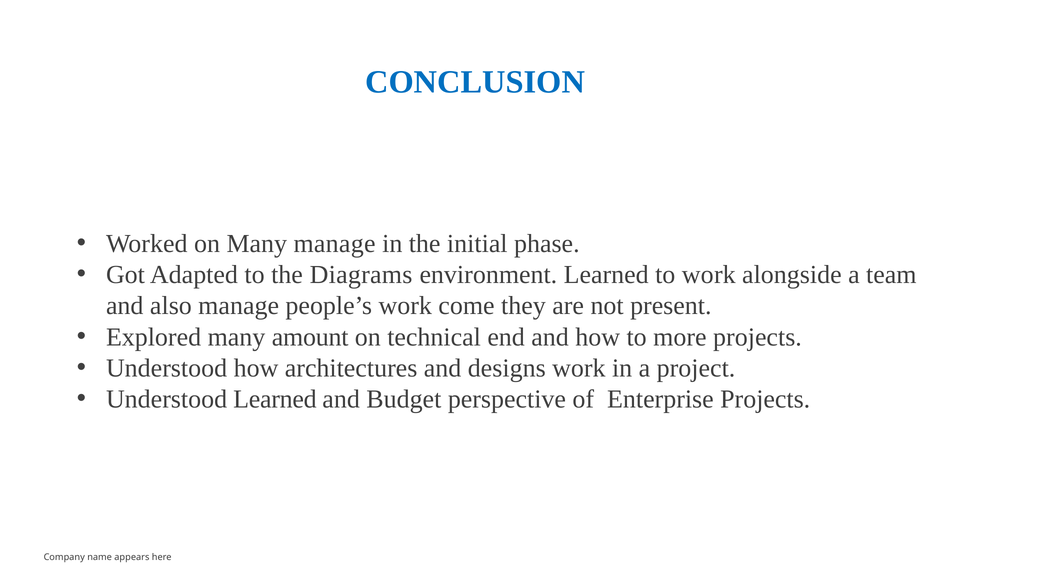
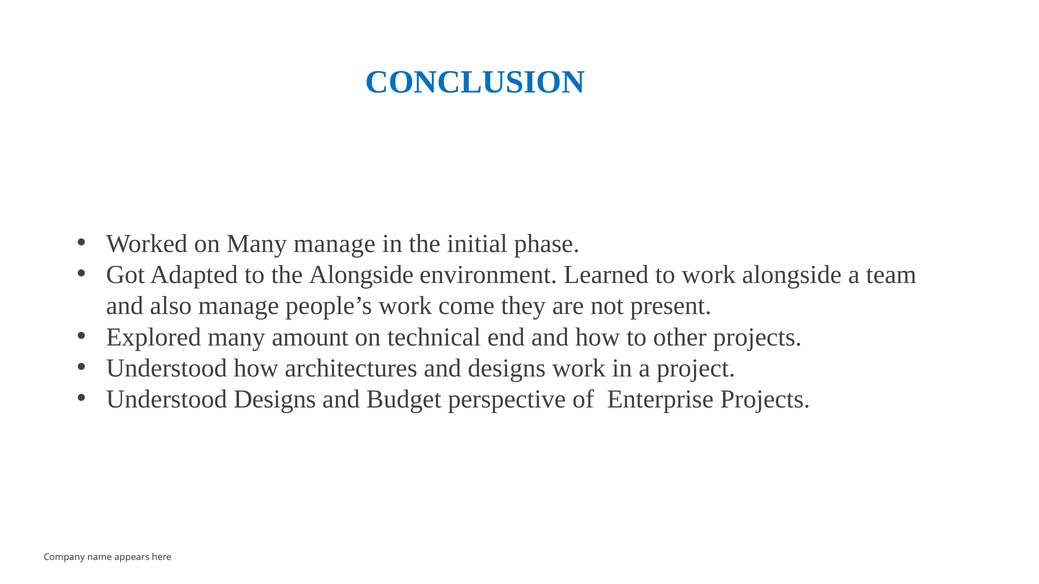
the Diagrams: Diagrams -> Alongside (361, 275)
more: more -> other (680, 337)
Understood Learned: Learned -> Designs (275, 400)
